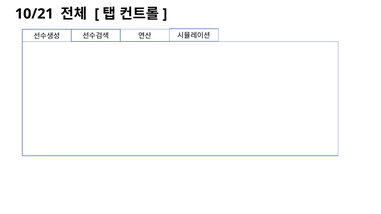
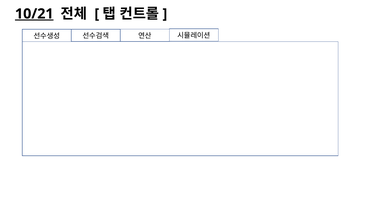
10/21 underline: none -> present (34, 14)
